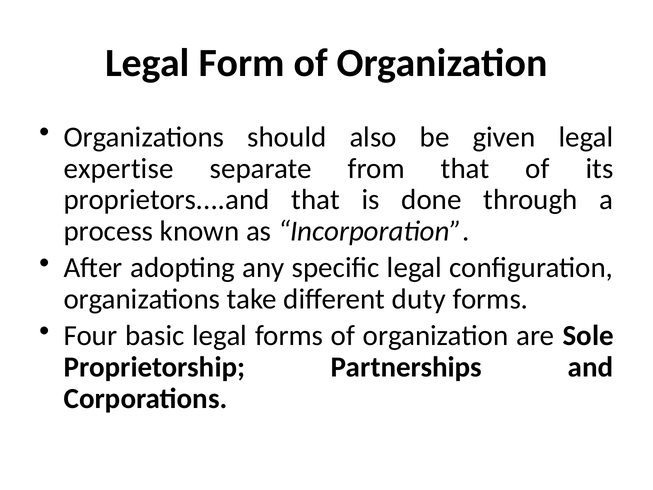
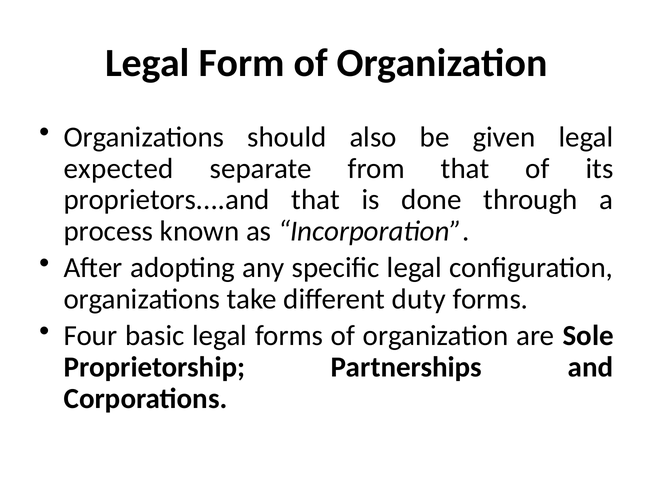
expertise: expertise -> expected (119, 168)
